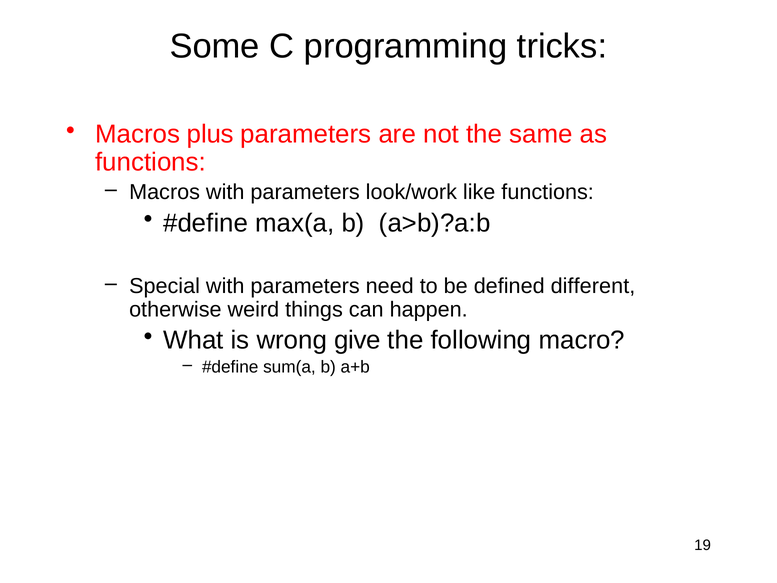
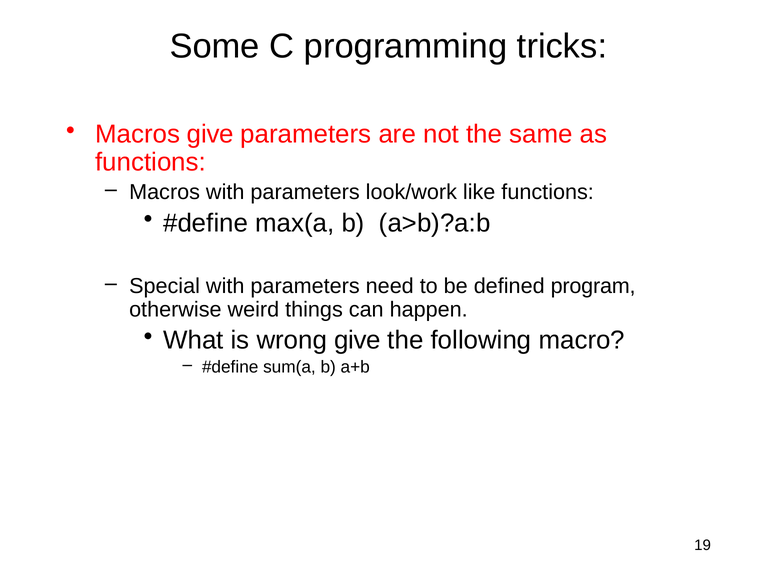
Macros plus: plus -> give (210, 134)
different: different -> program (593, 286)
